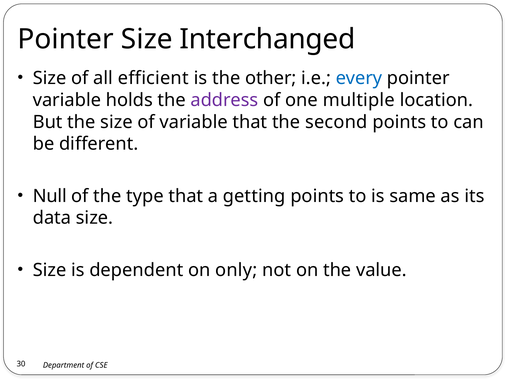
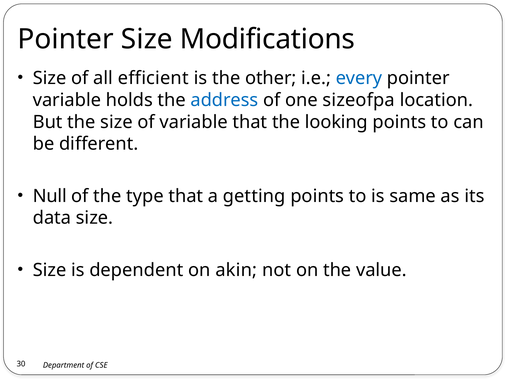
Interchanged: Interchanged -> Modifications (268, 39)
address colour: purple -> blue (224, 100)
multiple: multiple -> sizeofpa (359, 100)
second: second -> looking (336, 122)
only: only -> akin (236, 270)
